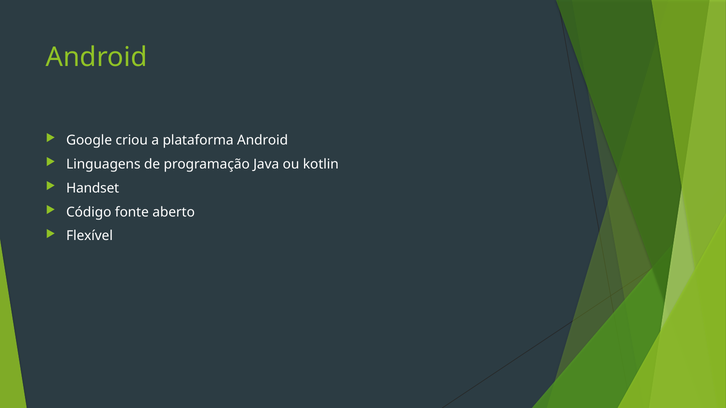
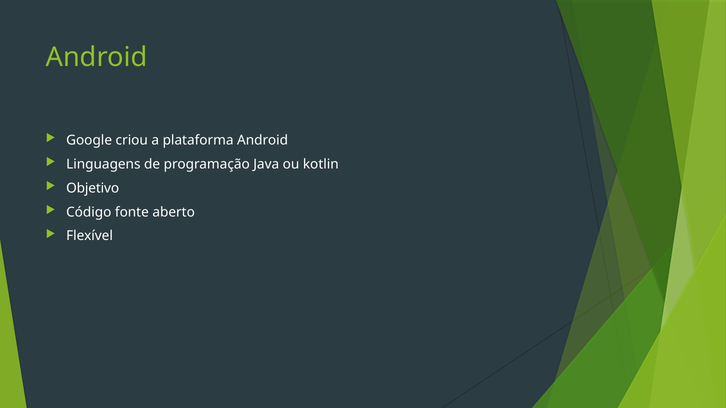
Handset: Handset -> Objetivo (93, 188)
